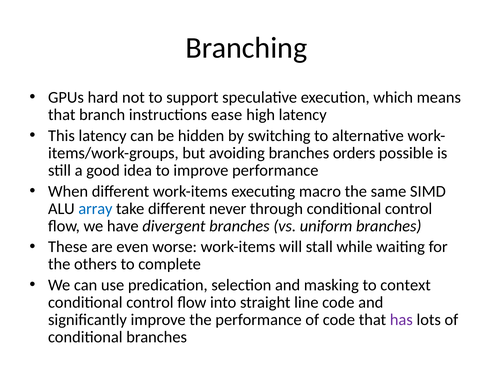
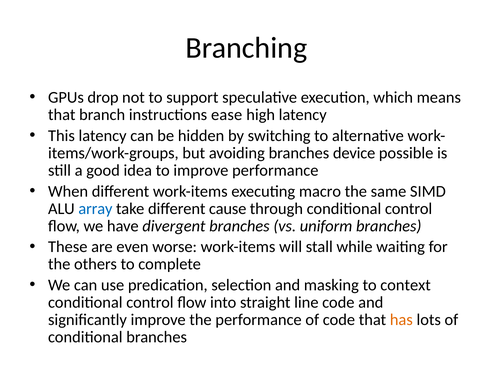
hard: hard -> drop (103, 97)
orders: orders -> device (354, 153)
never: never -> cause (228, 208)
has colour: purple -> orange (401, 320)
